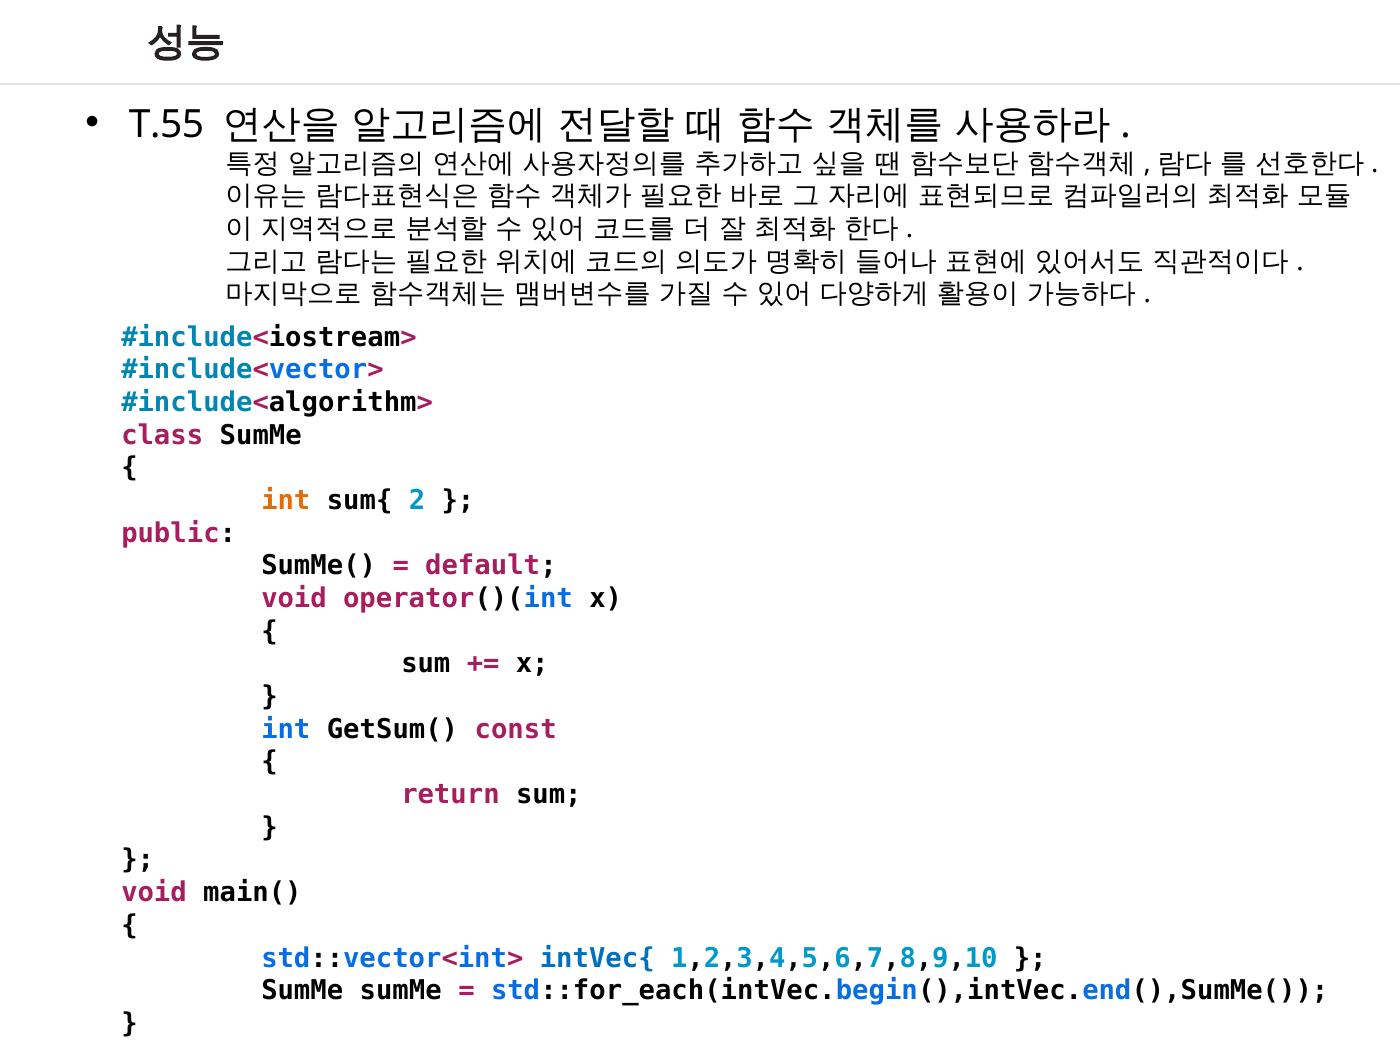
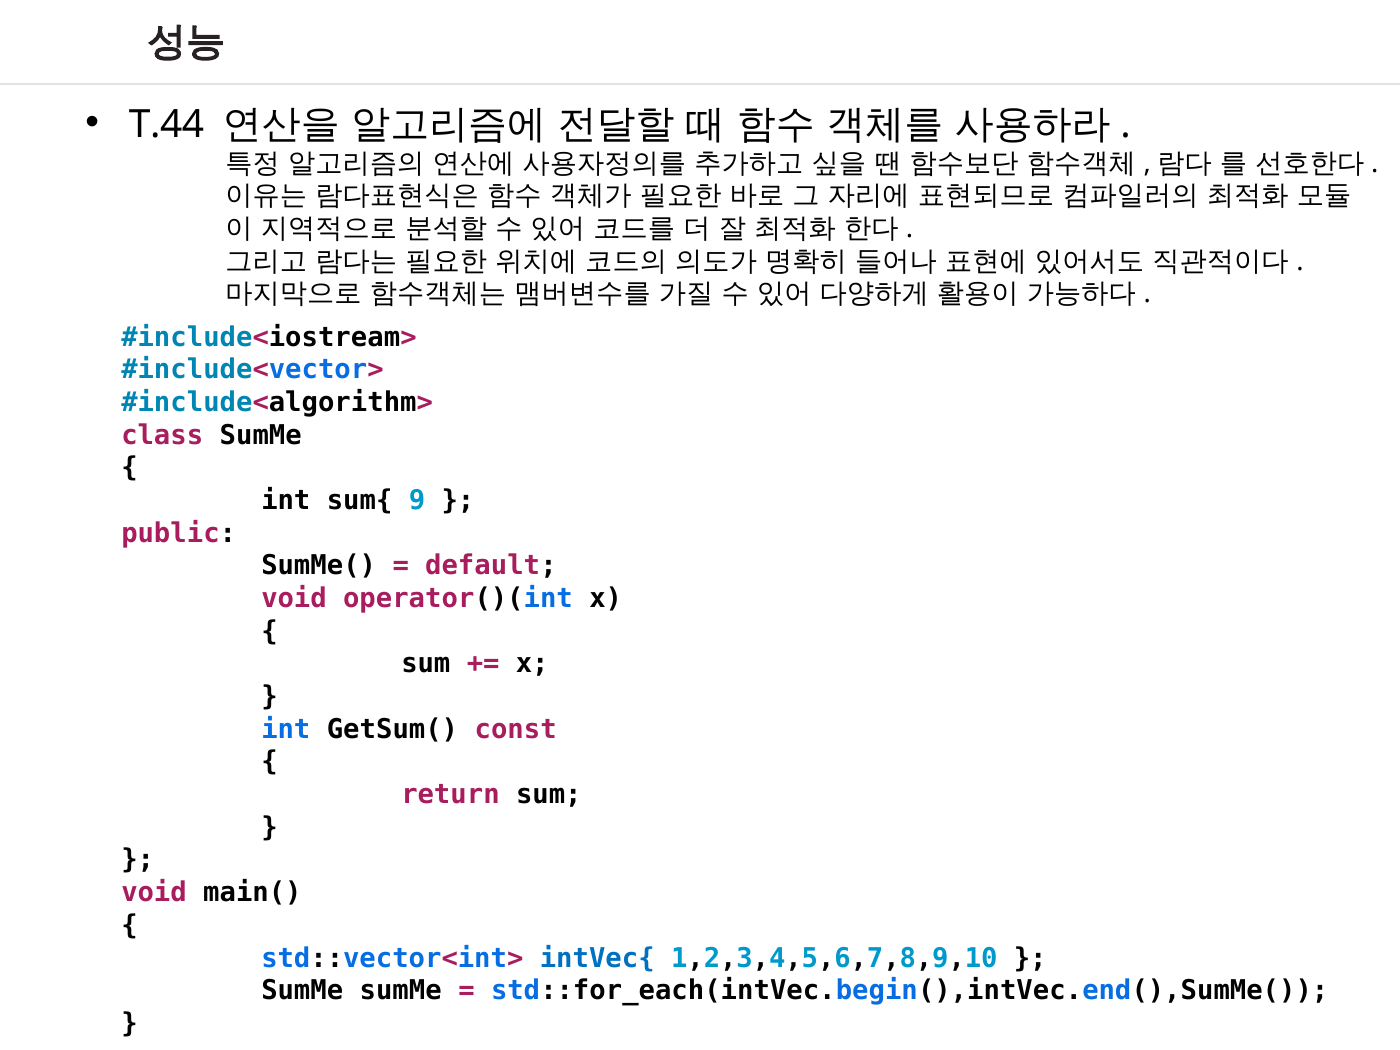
T.55: T.55 -> T.44 (166, 124)
int colour: orange -> black (286, 500)
2: 2 -> 9 (417, 500)
